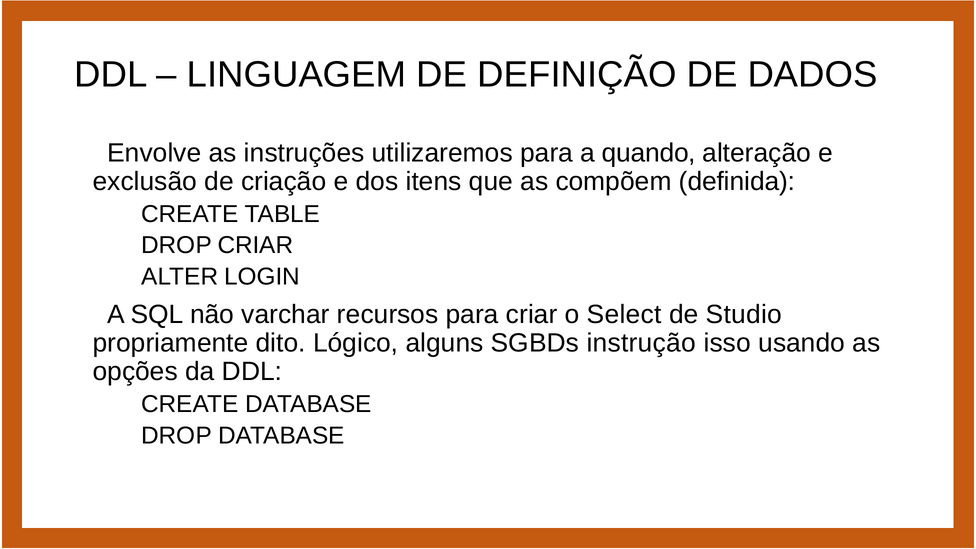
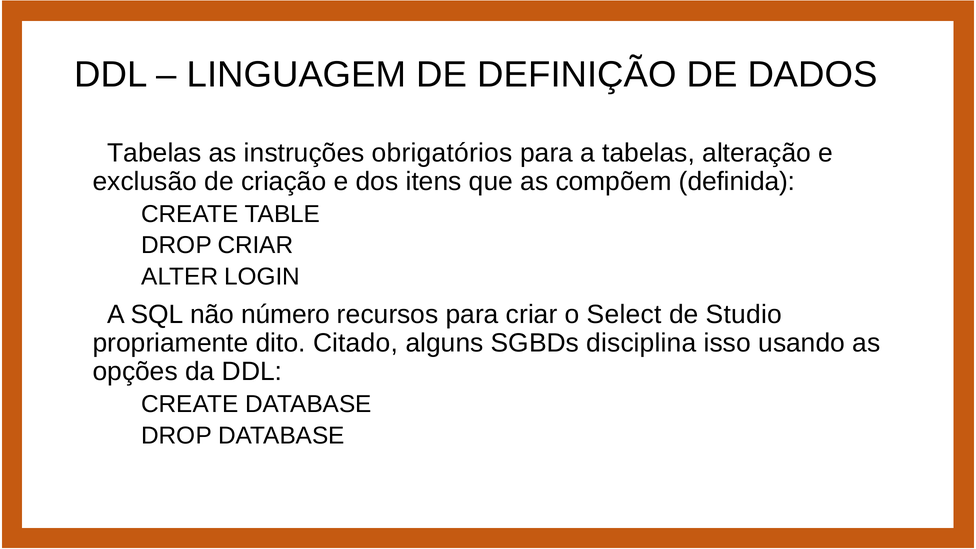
Envolve: Envolve -> Tabelas (154, 153)
utilizaremos: utilizaremos -> obrigatórios (442, 153)
a quando: quando -> tabelas (649, 153)
varchar: varchar -> número (286, 314)
Lógico: Lógico -> Citado (356, 343)
instrução: instrução -> disciplina (641, 343)
